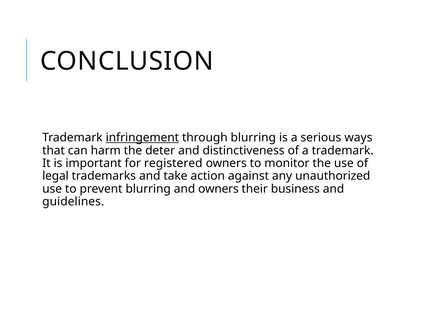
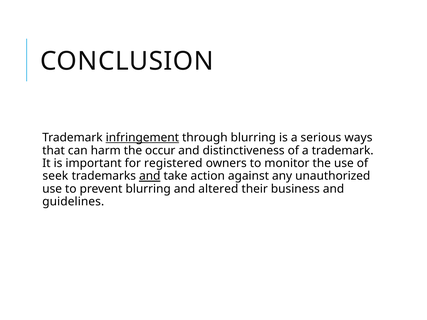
deter: deter -> occur (160, 151)
legal: legal -> seek (55, 176)
and underline: none -> present (150, 176)
and owners: owners -> altered (218, 189)
